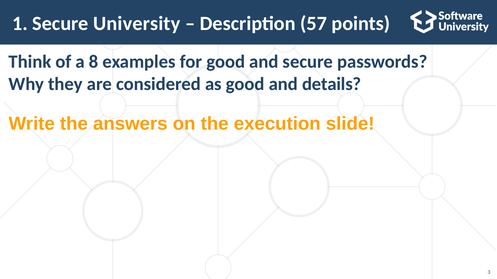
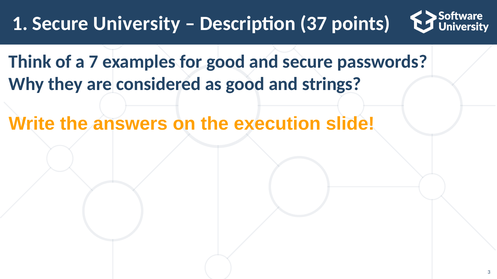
57: 57 -> 37 (314, 24)
8: 8 -> 7 (94, 62)
details: details -> strings (332, 84)
